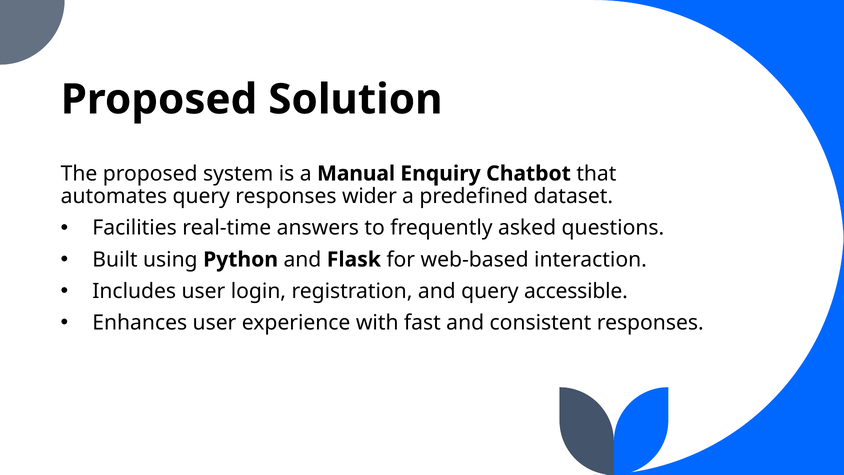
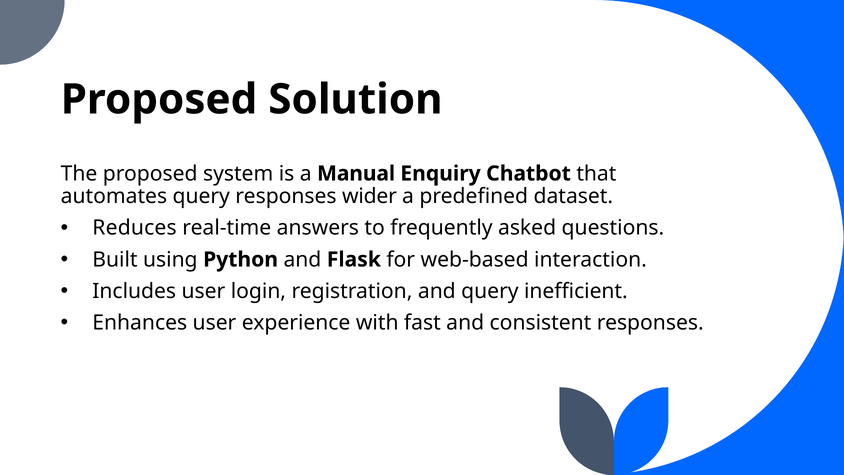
Facilities: Facilities -> Reduces (135, 228)
accessible: accessible -> inefficient (576, 291)
